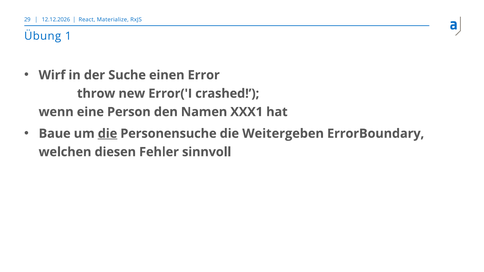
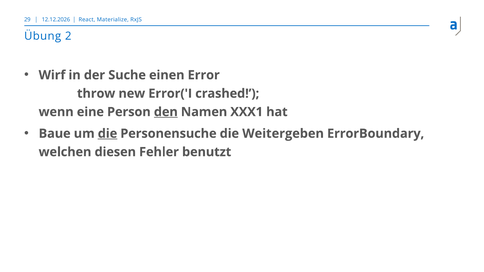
1: 1 -> 2 (68, 36)
den underline: none -> present (166, 112)
sinnvoll: sinnvoll -> benutzt (207, 152)
